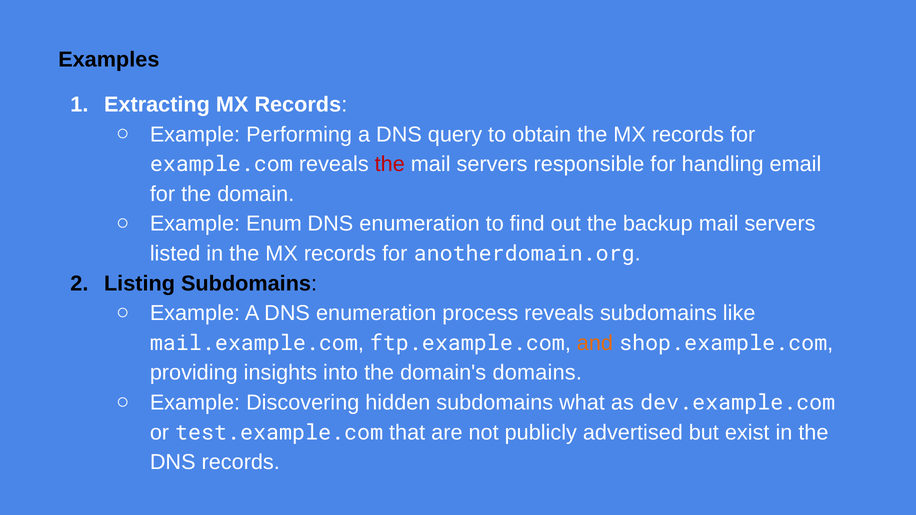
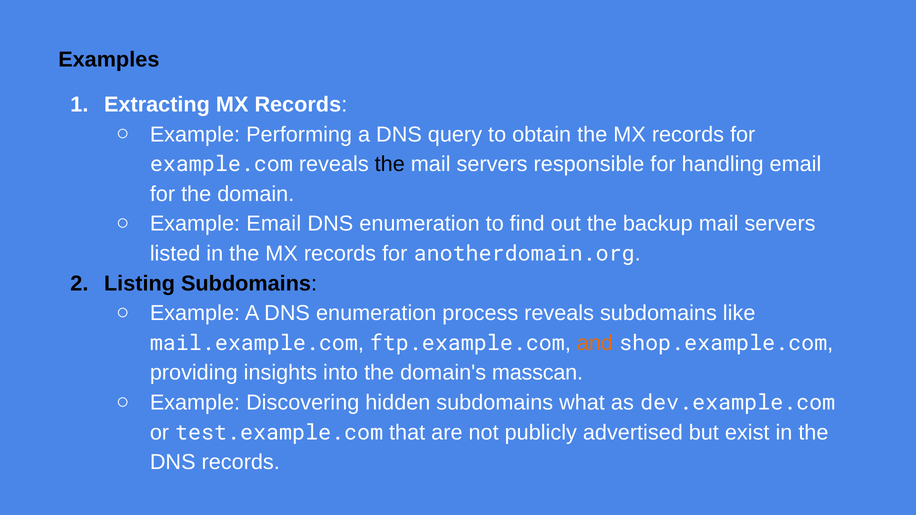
the colour: red -> black (390, 164)
Example Enum: Enum -> Email (274, 224)
domains: domains -> masscan (537, 373)
